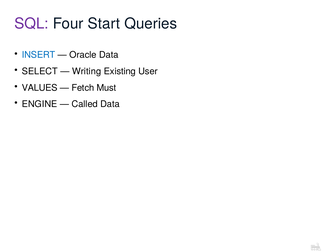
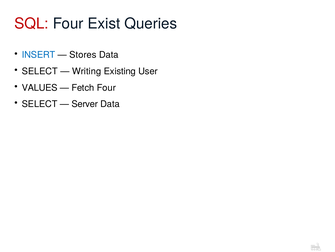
SQL colour: purple -> red (32, 23)
Start: Start -> Exist (104, 23)
Oracle: Oracle -> Stores (83, 55)
Fetch Must: Must -> Four (106, 87)
ENGINE: ENGINE -> SELECT (40, 104)
Called: Called -> Server (85, 104)
